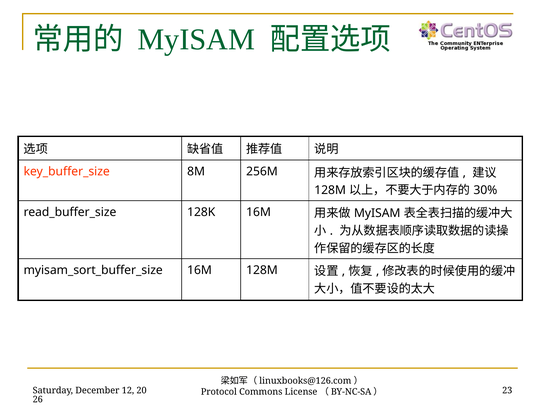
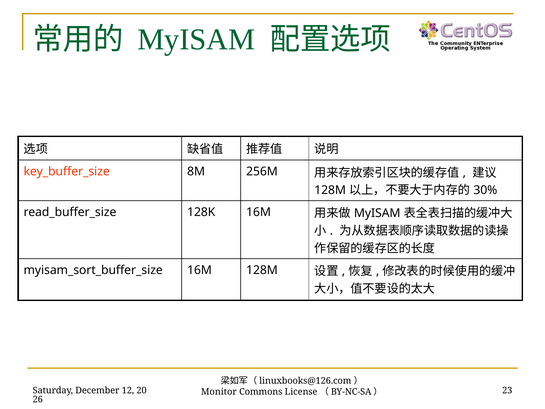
Protocol: Protocol -> Monitor (219, 391)
